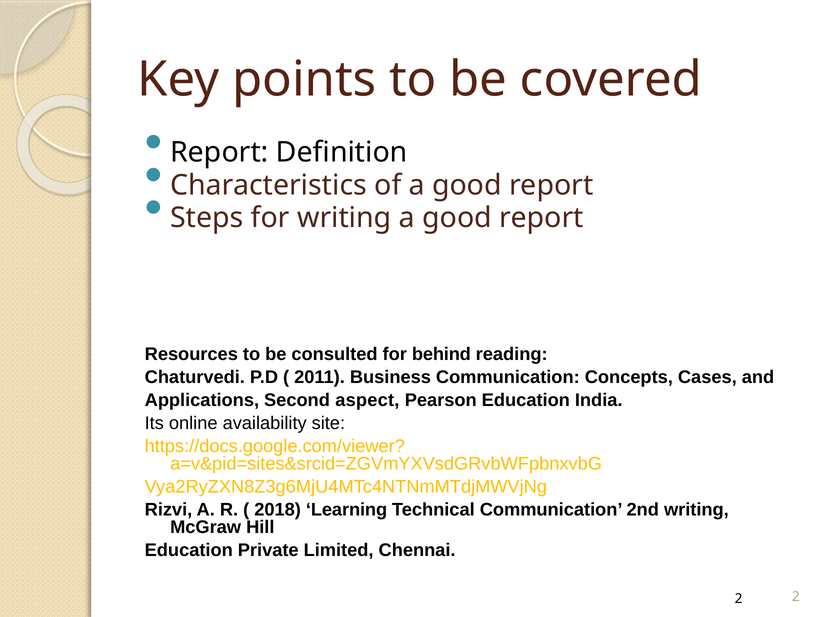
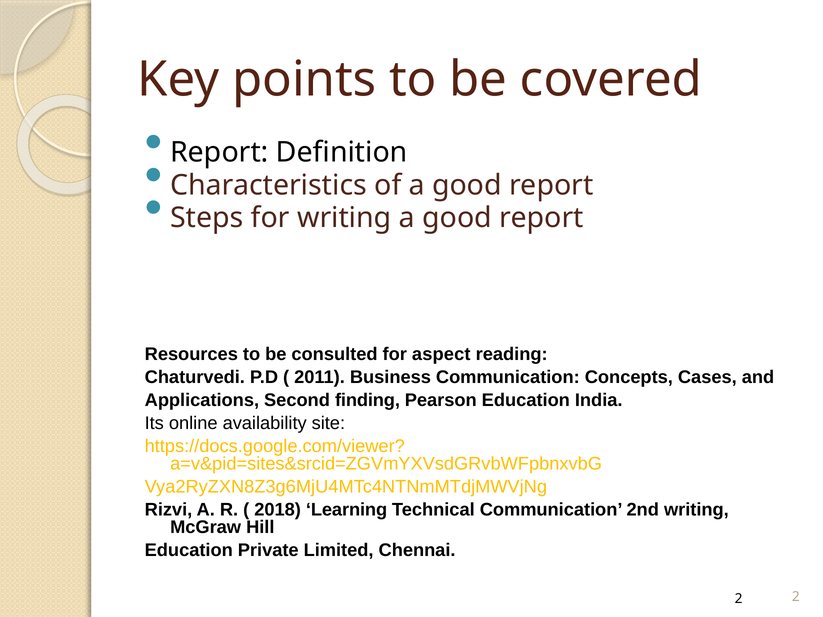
behind: behind -> aspect (441, 354)
aspect: aspect -> finding (367, 400)
